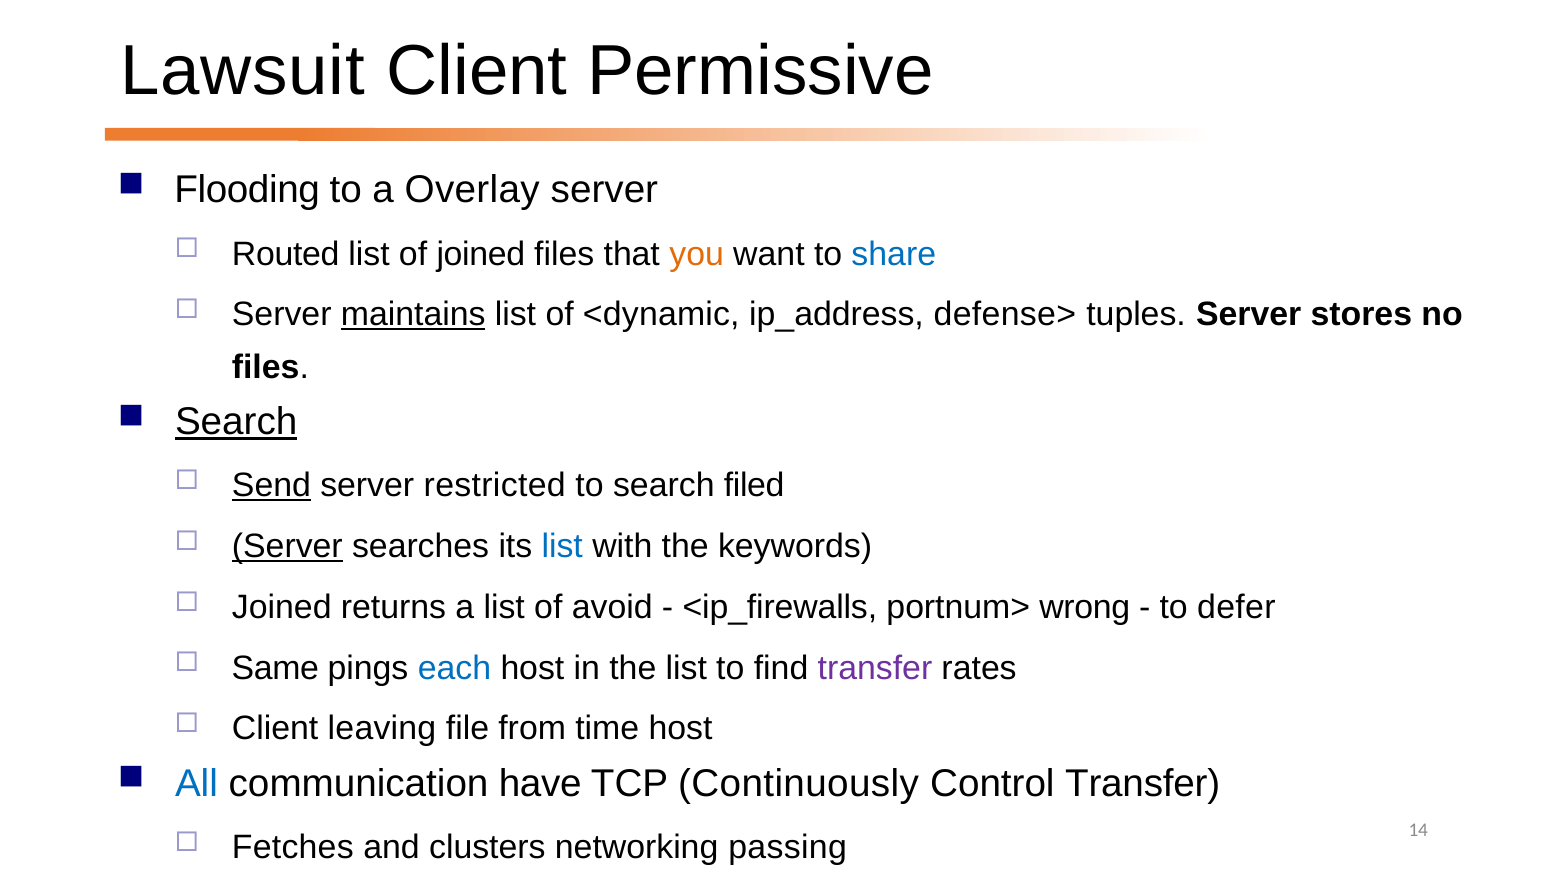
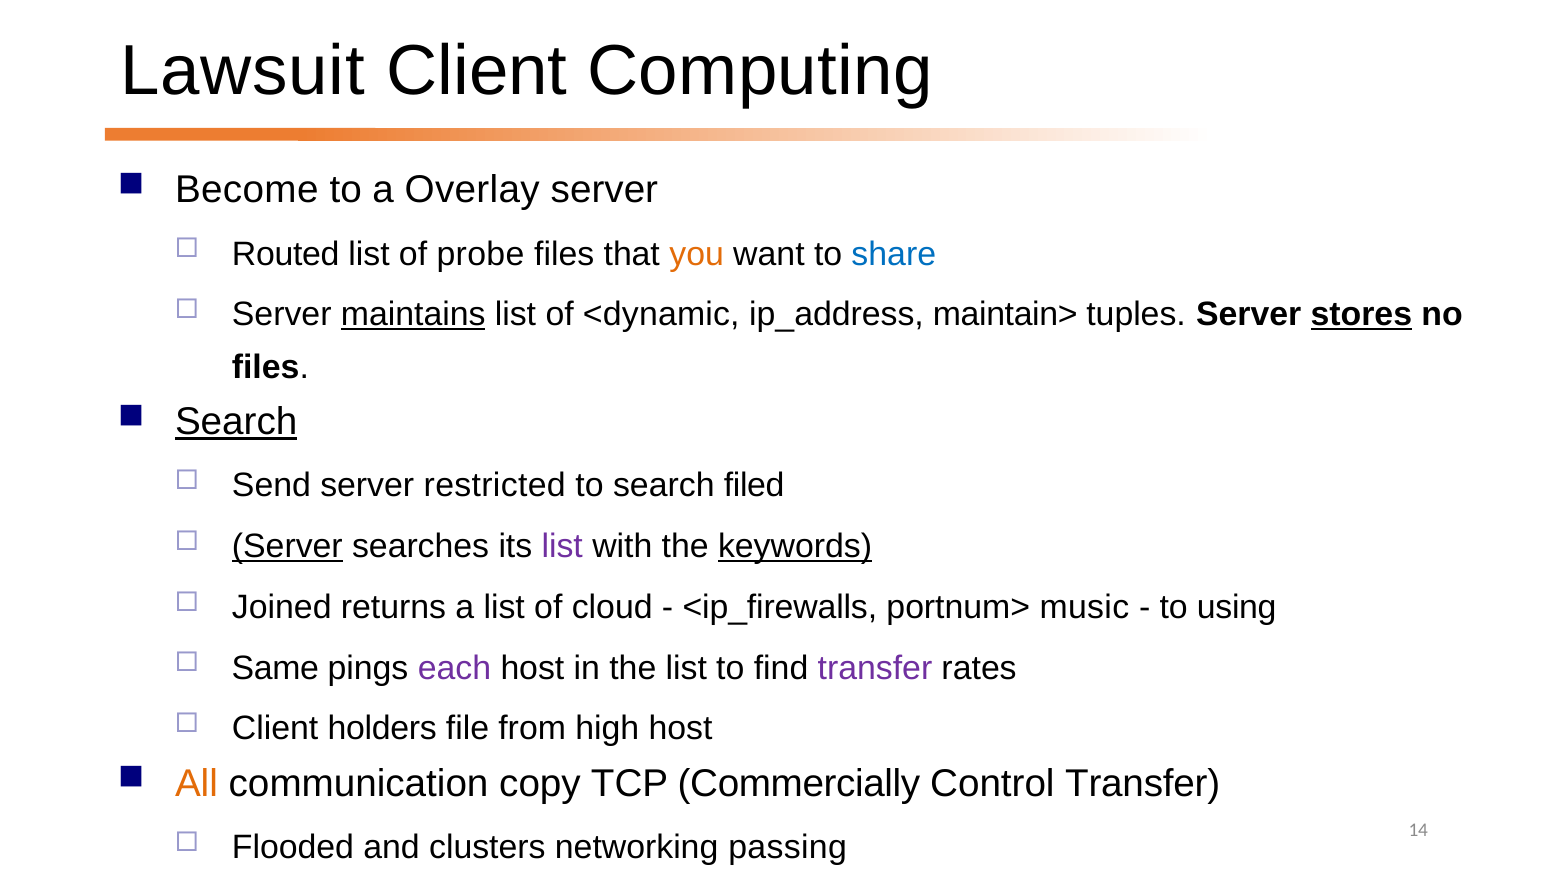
Permissive: Permissive -> Computing (760, 71)
Flooding: Flooding -> Become (247, 190)
of joined: joined -> probe (480, 254)
defense>: defense> -> maintain> (1005, 315)
stores underline: none -> present (1361, 315)
Send underline: present -> none (271, 486)
list colour: blue -> purple (562, 547)
keywords underline: none -> present (795, 547)
avoid: avoid -> cloud (612, 608)
wrong: wrong -> music (1084, 608)
defer: defer -> using (1237, 608)
each colour: blue -> purple (455, 668)
leaving: leaving -> holders (382, 729)
time: time -> high (607, 729)
All colour: blue -> orange (196, 784)
have: have -> copy (540, 784)
Continuously: Continuously -> Commercially (799, 784)
Fetches: Fetches -> Flooded (293, 848)
